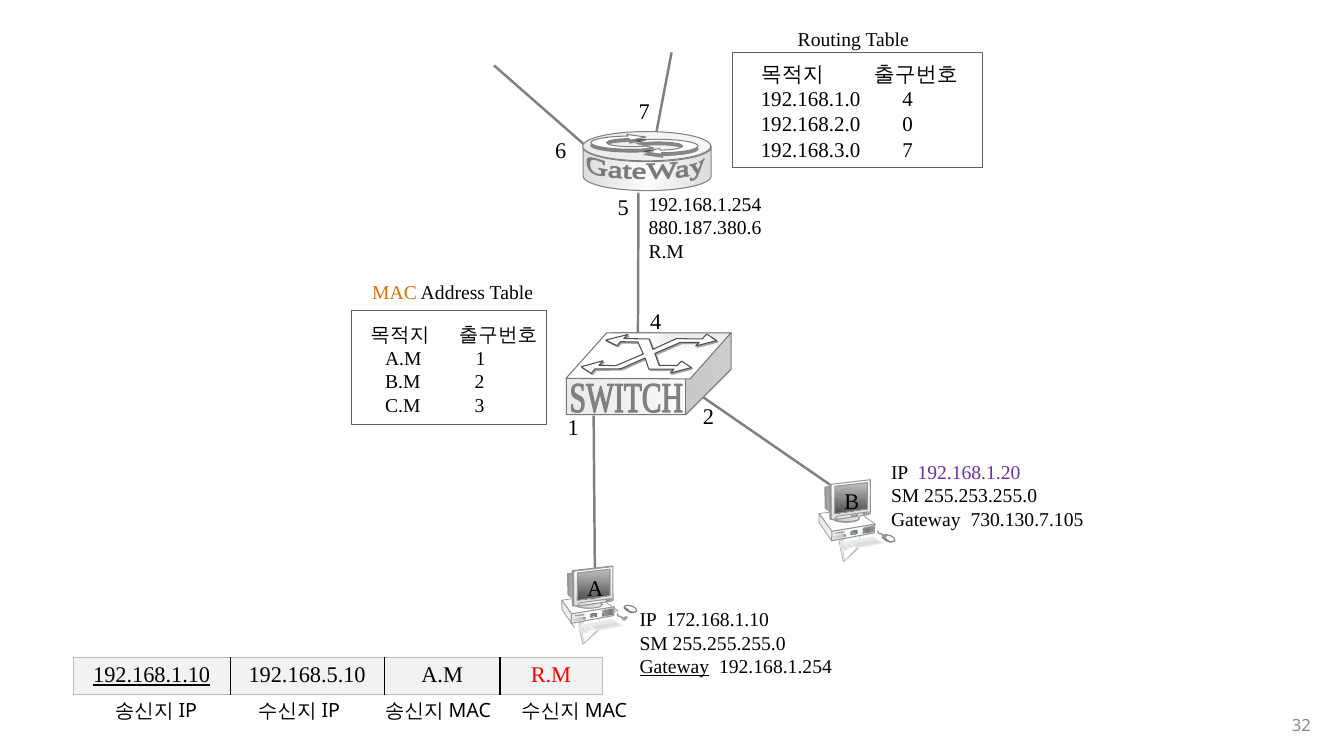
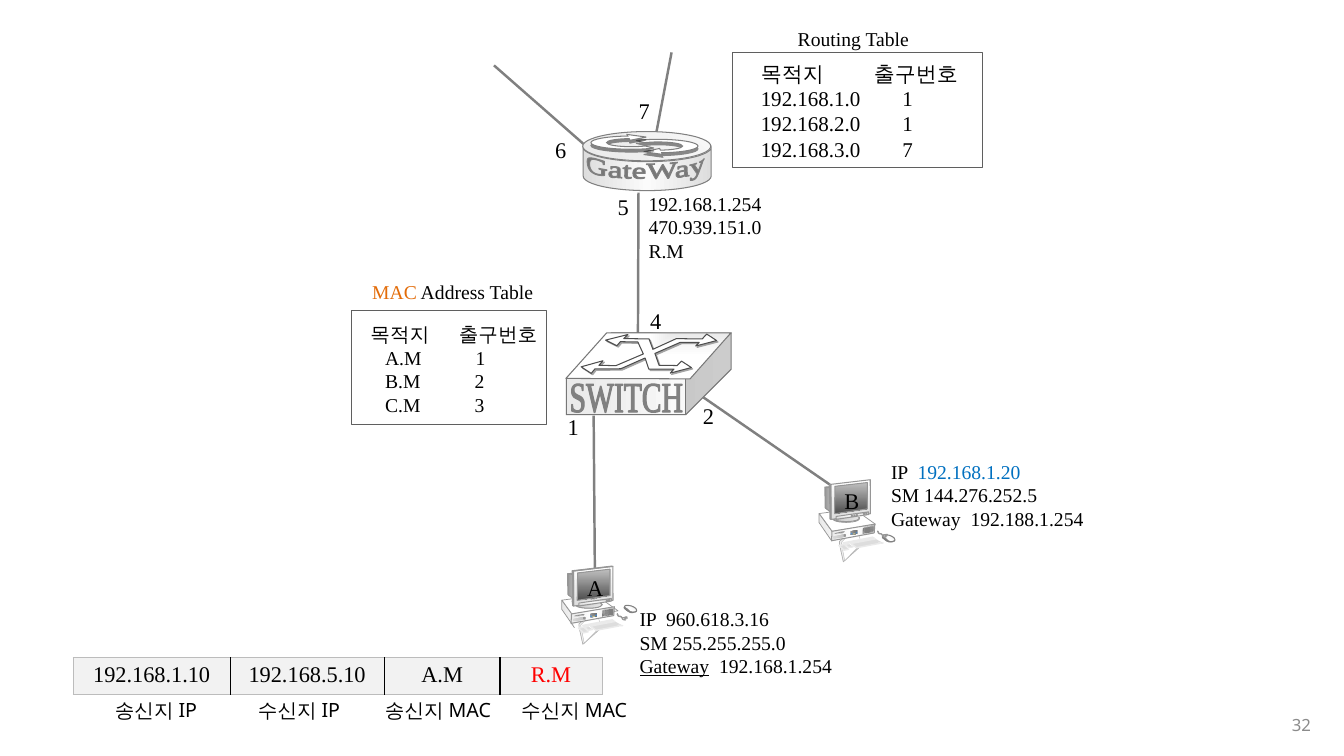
192.168.1.0 4: 4 -> 1 (908, 100)
192.168.2.0 0: 0 -> 1 (908, 125)
880.187.380.6: 880.187.380.6 -> 470.939.151.0 (705, 228)
192.168.1.20 colour: purple -> blue (969, 473)
255.253.255.0: 255.253.255.0 -> 144.276.252.5 (981, 496)
730.130.7.105: 730.130.7.105 -> 192.188.1.254 (1027, 520)
172.168.1.10: 172.168.1.10 -> 960.618.3.16 (718, 620)
192.168.1.10 underline: present -> none (152, 675)
